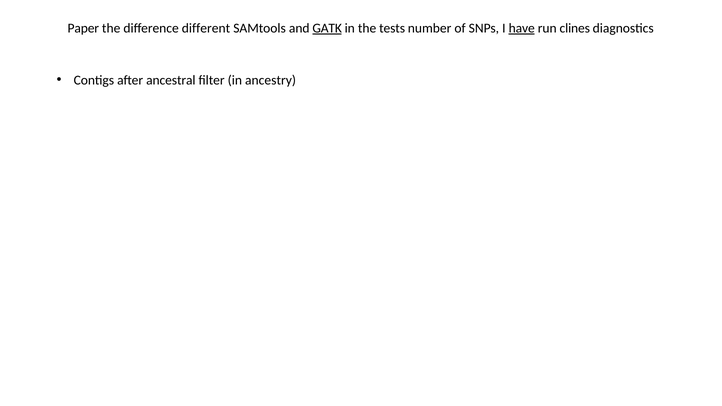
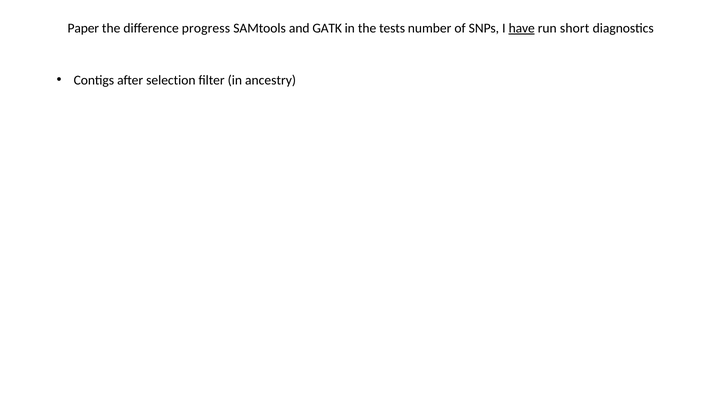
different: different -> progress (206, 28)
GATK underline: present -> none (327, 28)
clines: clines -> short (575, 28)
ancestral: ancestral -> selection (171, 80)
